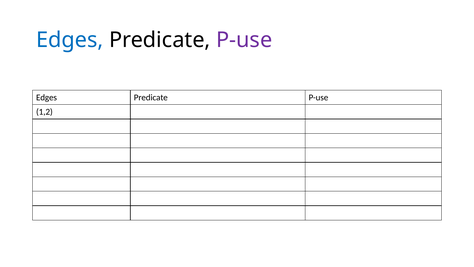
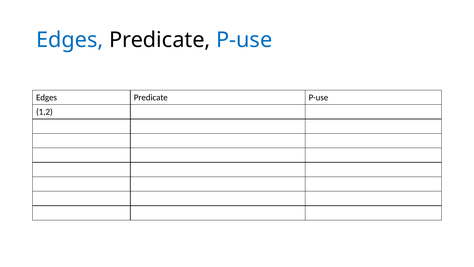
P-use colour: purple -> blue (244, 40)
